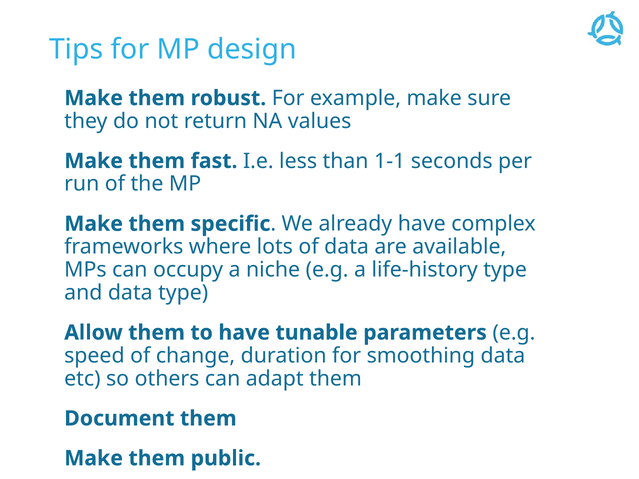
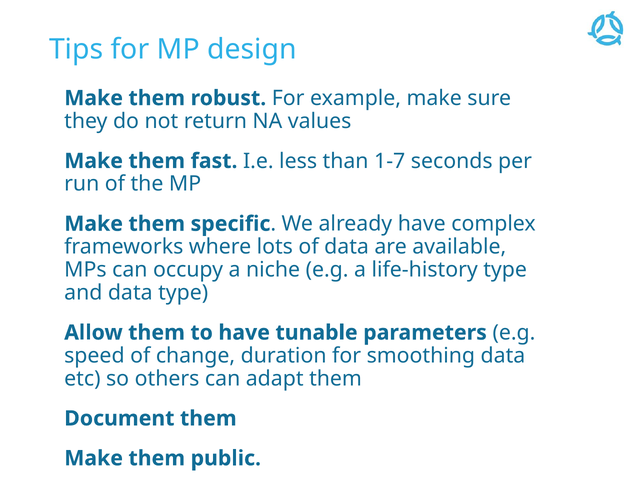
1-1: 1-1 -> 1-7 (390, 161)
